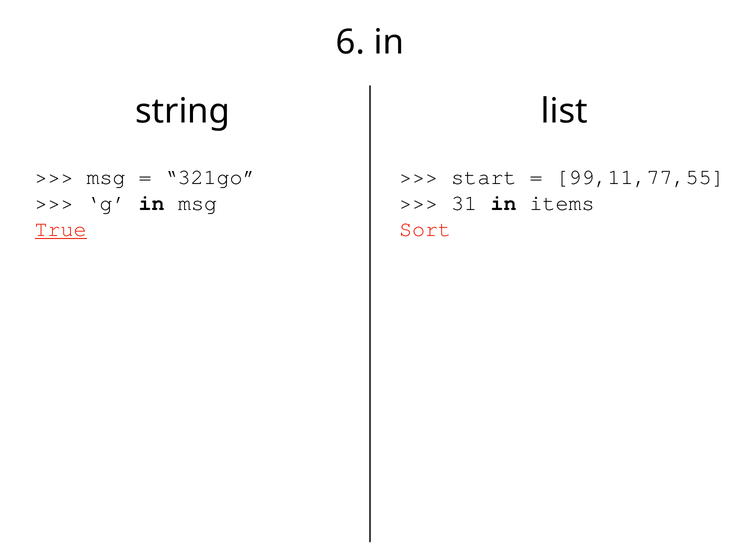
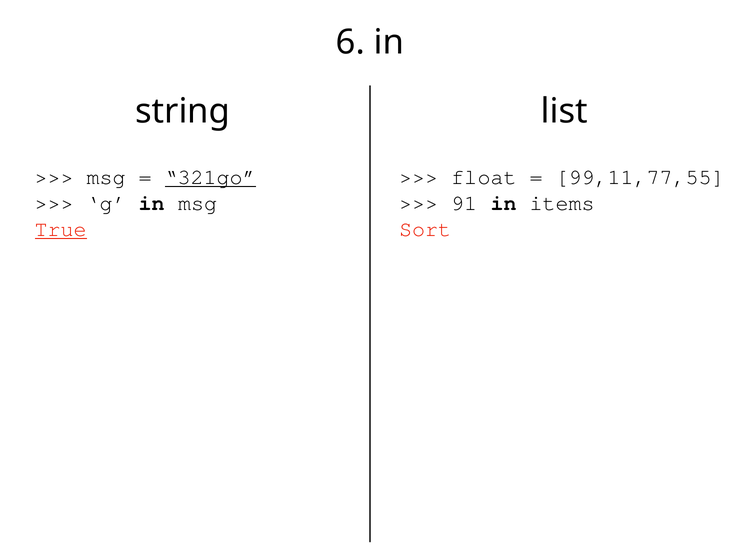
321go underline: none -> present (210, 177)
start: start -> float (484, 177)
31: 31 -> 91 (464, 203)
